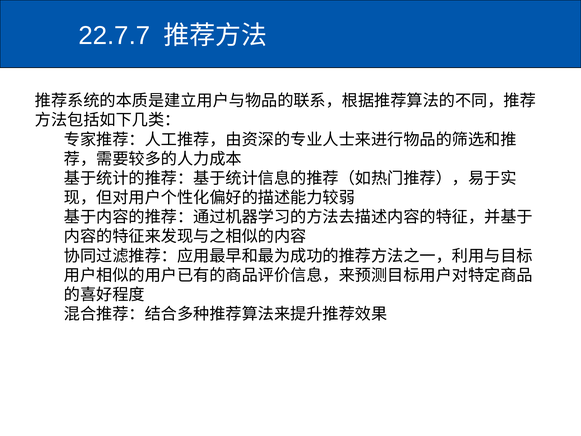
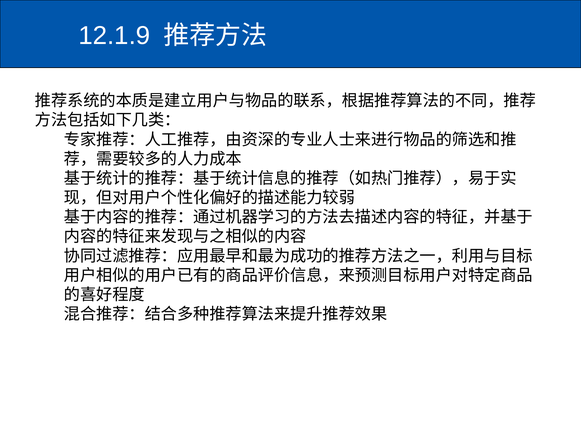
22.7.7: 22.7.7 -> 12.1.9 (114, 36)
